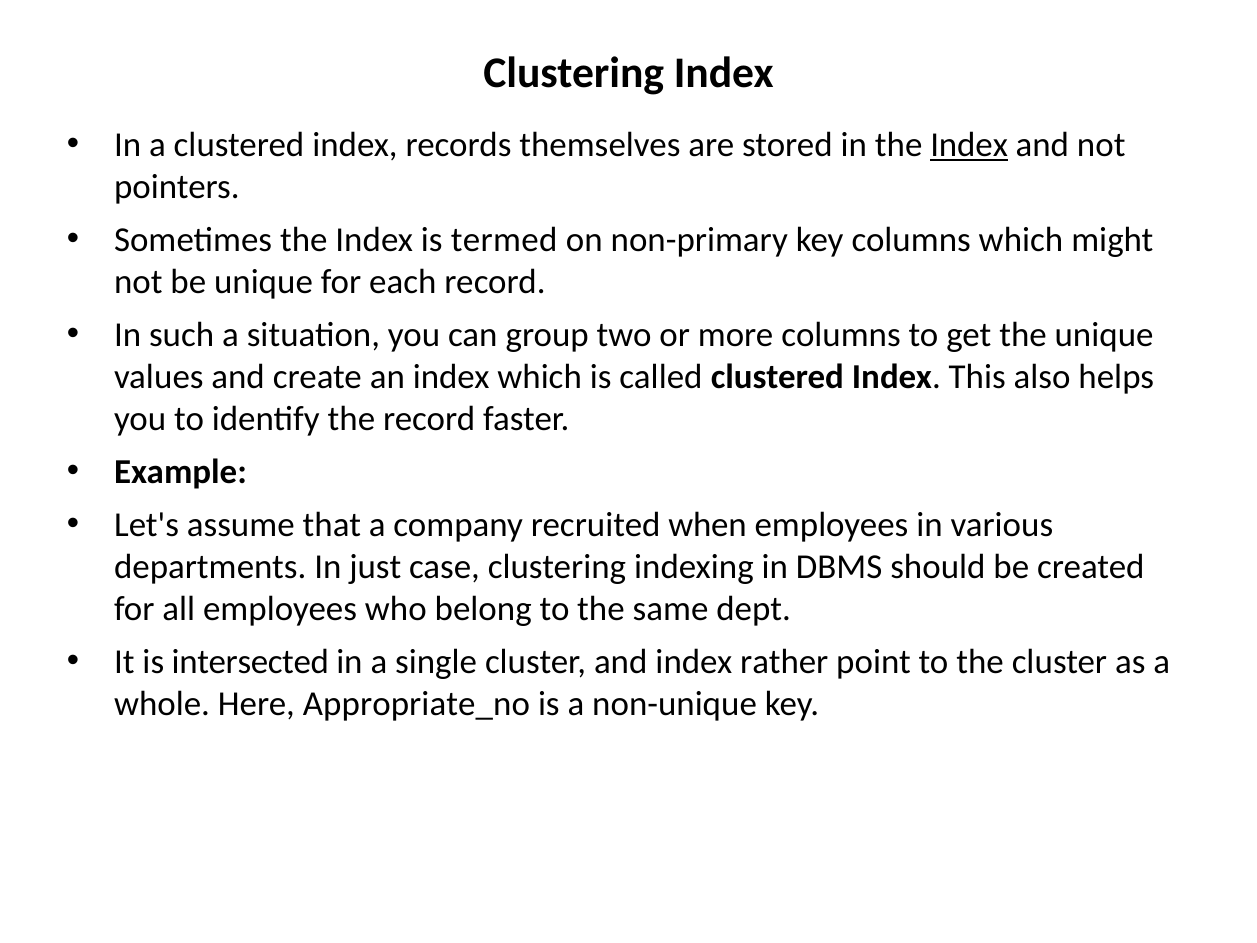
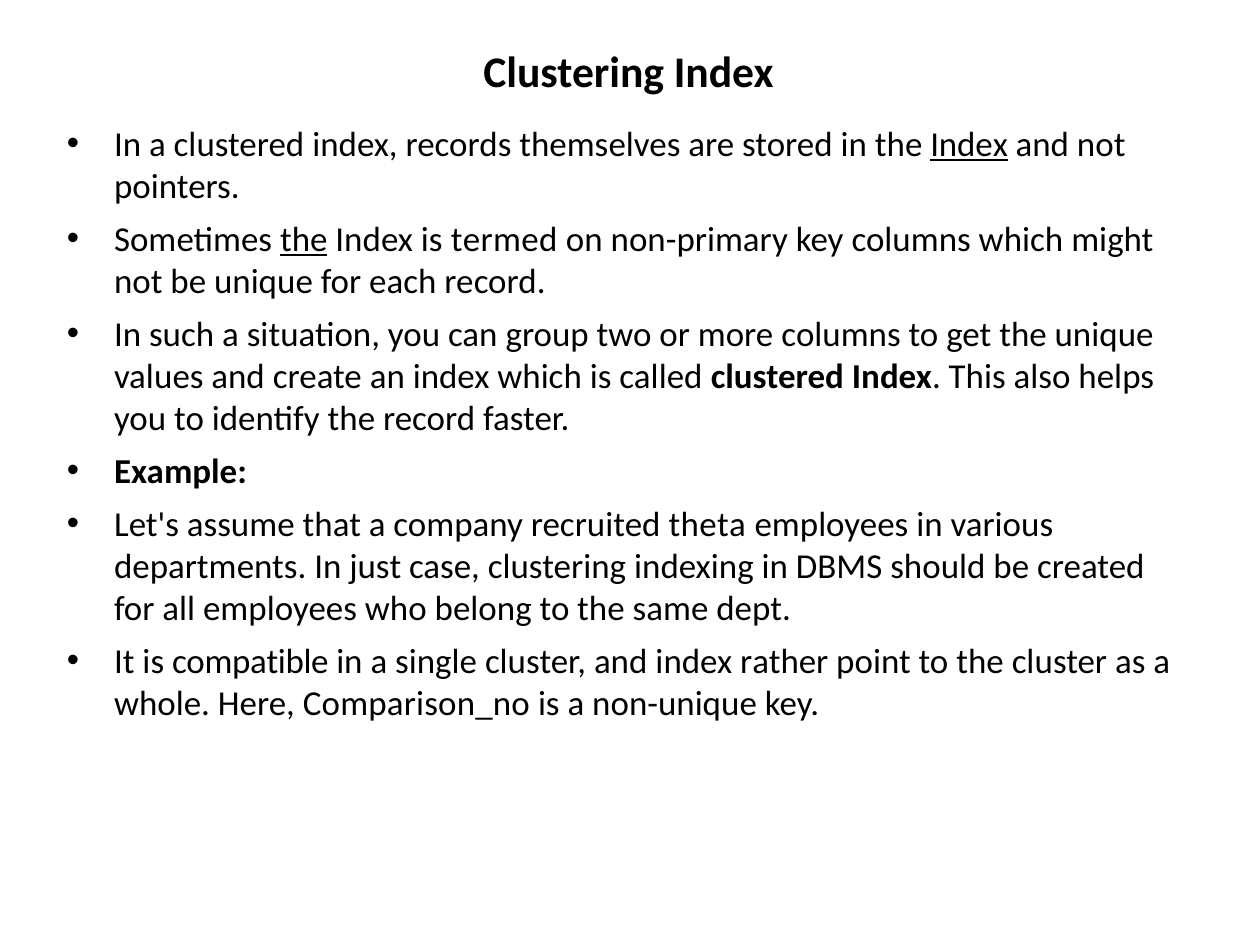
the underline: none -> present (304, 240)
when: when -> theta (707, 525)
intersected: intersected -> compatible (250, 662)
Appropriate_no: Appropriate_no -> Comparison_no (416, 704)
